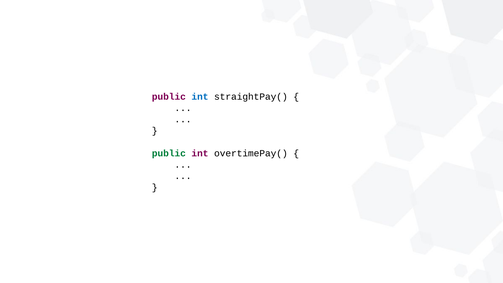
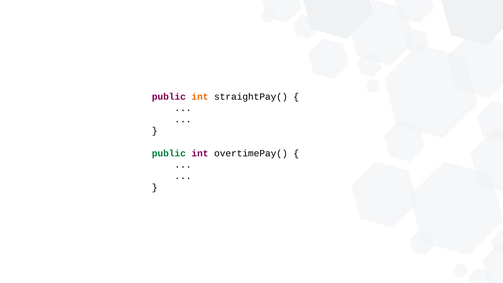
int colour: blue -> orange (200, 97)
